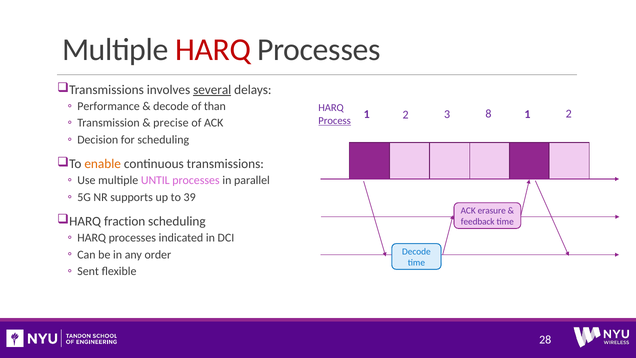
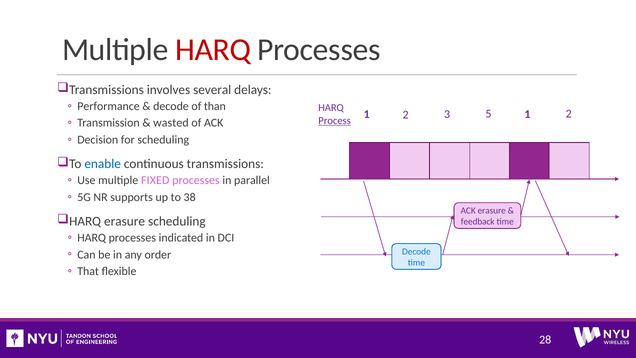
several underline: present -> none (212, 90)
8: 8 -> 5 (489, 114)
precise: precise -> wasted (171, 123)
enable colour: orange -> blue (103, 164)
UNTIL: UNTIL -> FIXED (155, 180)
39: 39 -> 38 (190, 197)
HARQ fraction: fraction -> erasure (125, 221)
Sent: Sent -> That (88, 271)
